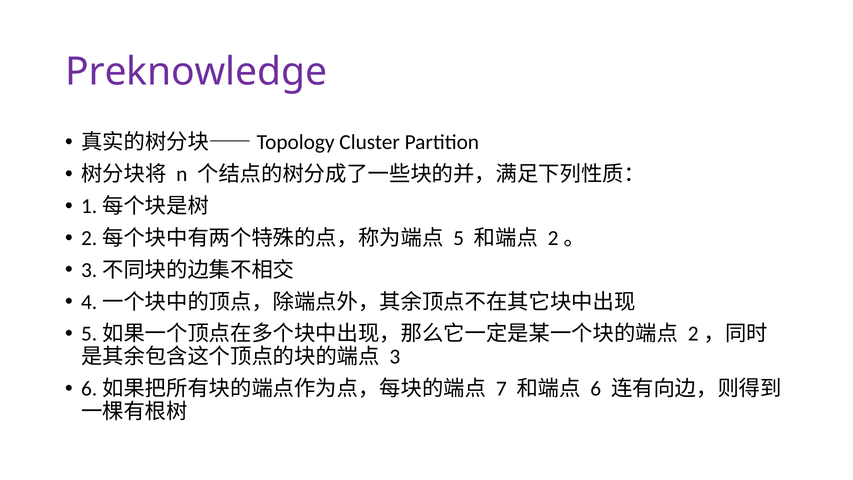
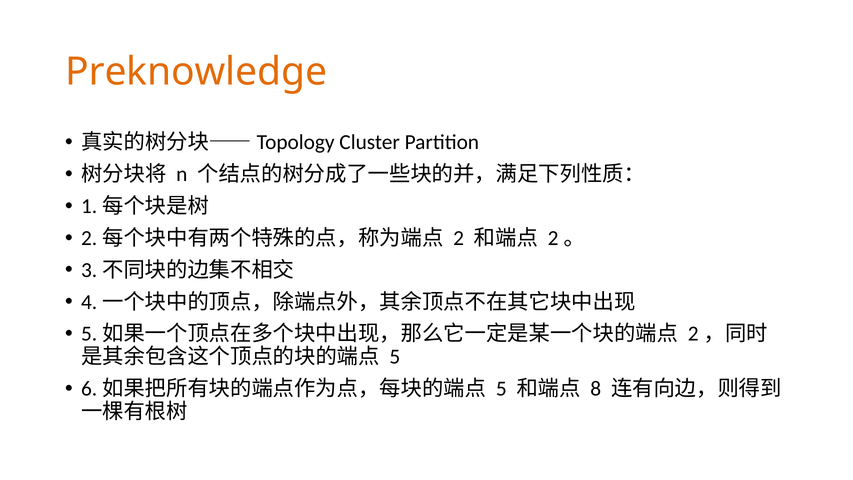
Preknowledge colour: purple -> orange (196, 72)
5: 5 -> 2 (459, 238)
3: 3 -> 5 (395, 357)
7: 7 -> 5 (501, 389)
6: 6 -> 8 (596, 389)
